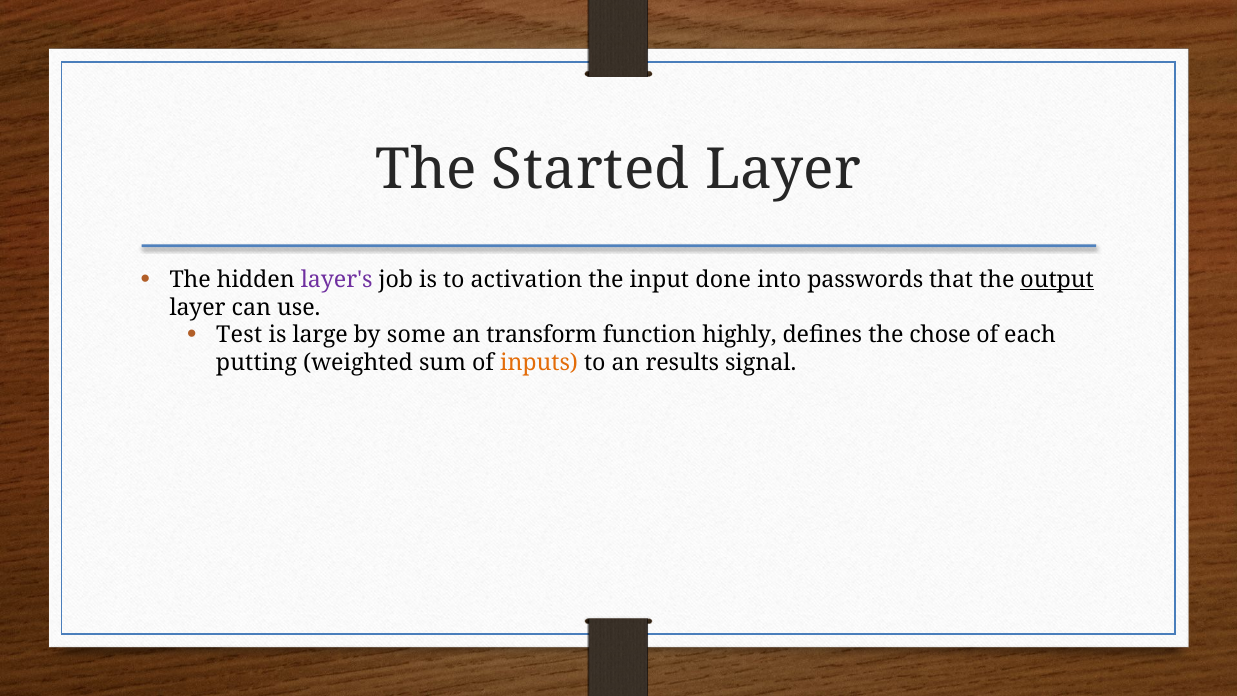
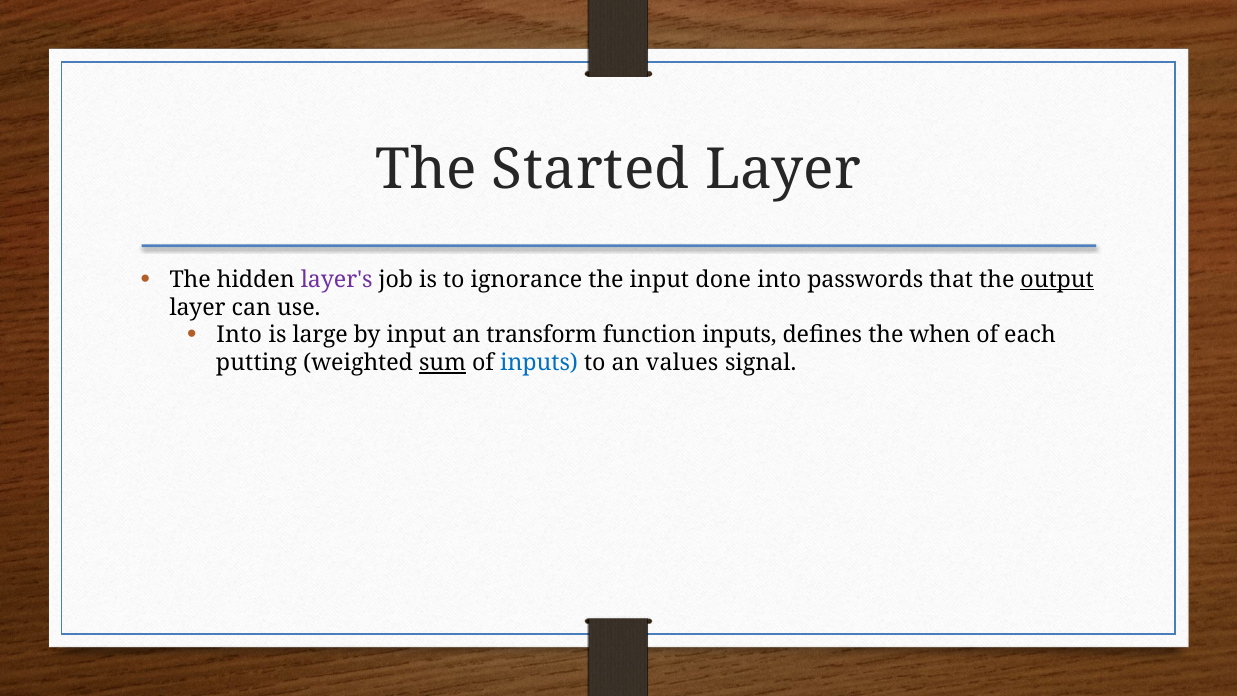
activation: activation -> ignorance (526, 280)
Test: Test -> Into (239, 335)
by some: some -> input (416, 335)
function highly: highly -> inputs (740, 335)
chose: chose -> when (940, 335)
sum underline: none -> present (443, 363)
inputs colour: orange -> blue (539, 363)
results: results -> values (682, 363)
